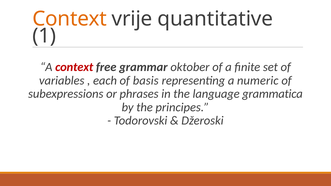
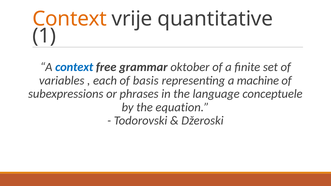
context colour: red -> blue (74, 67)
numeric: numeric -> machine (258, 81)
grammatica: grammatica -> conceptuele (272, 94)
principes: principes -> equation (182, 107)
